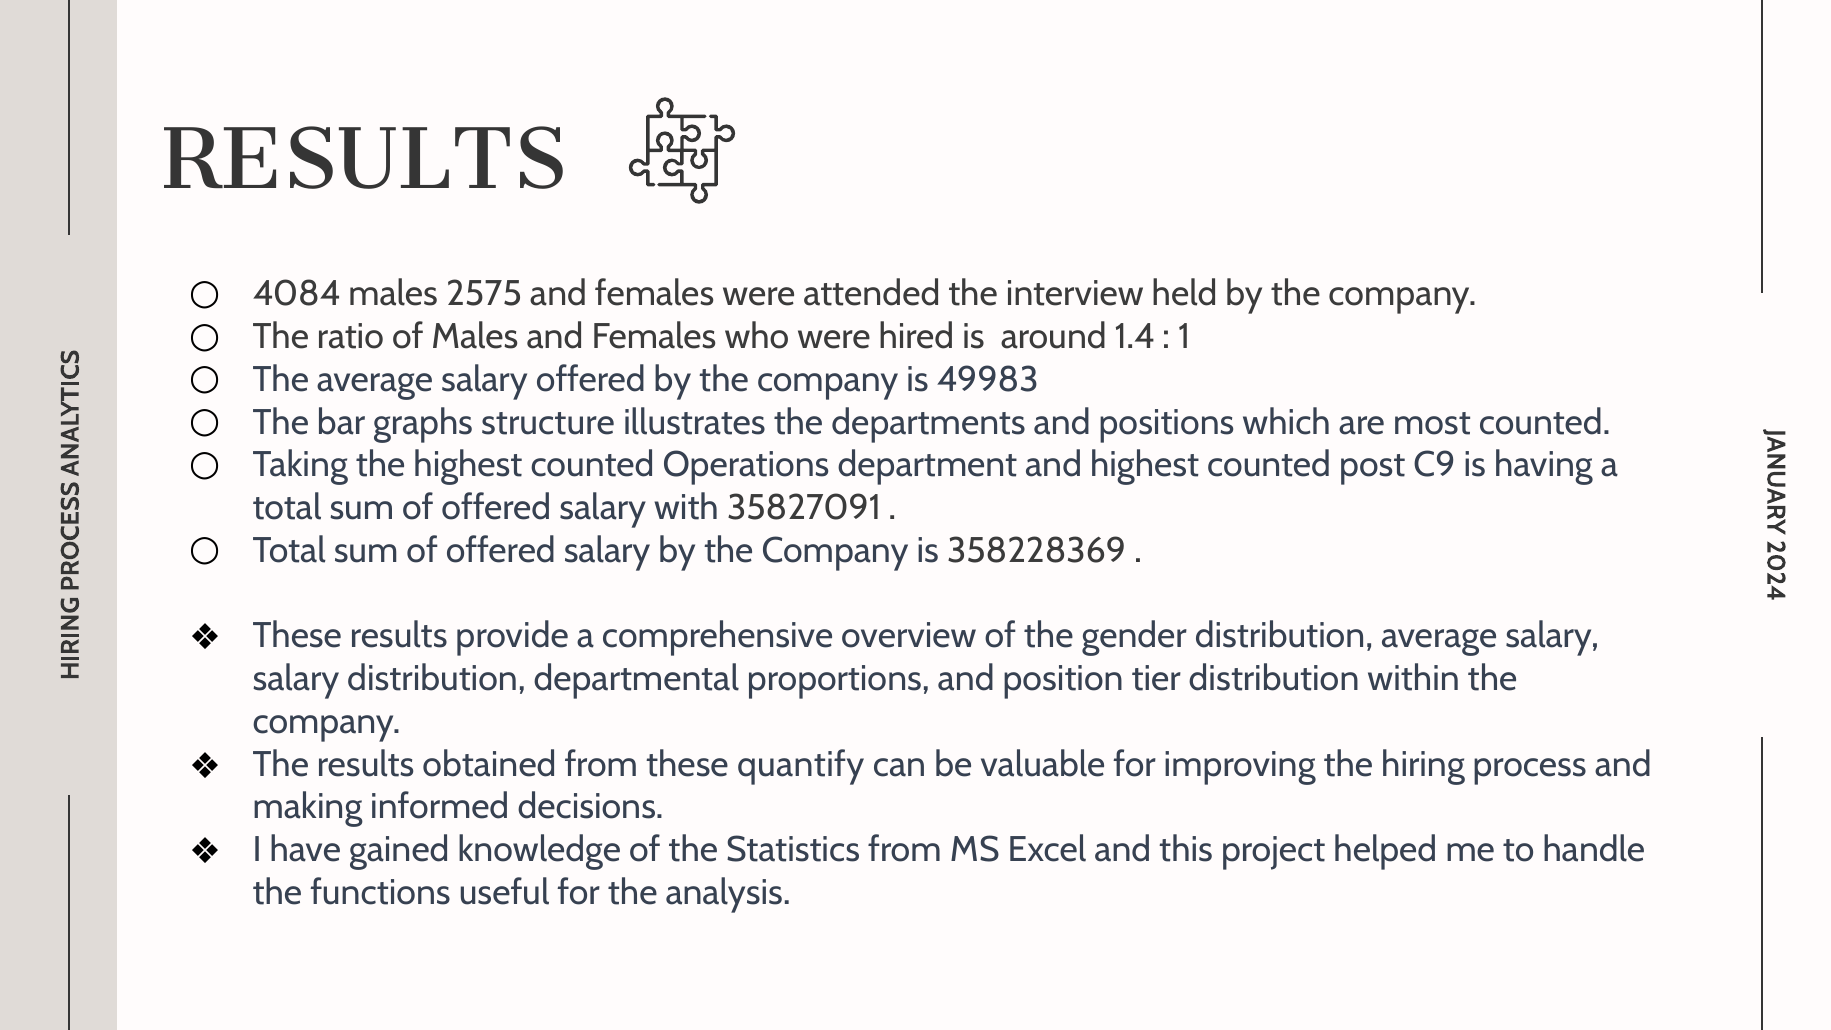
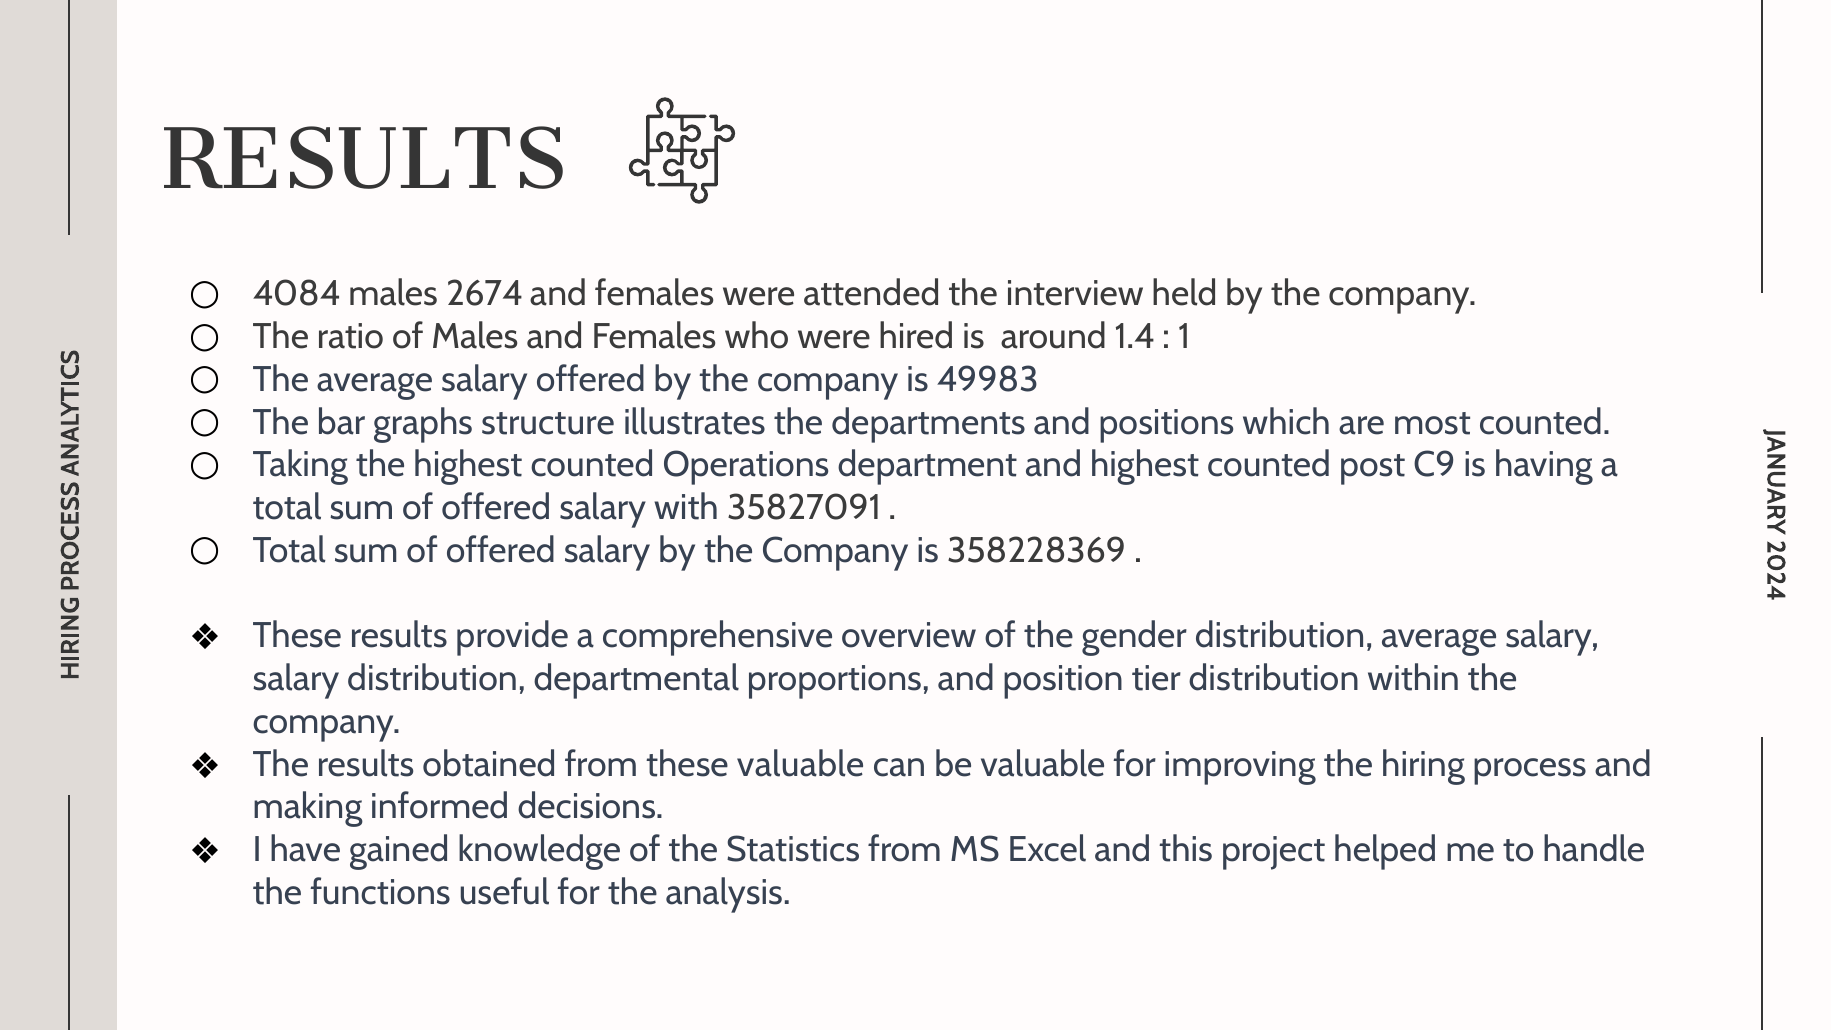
2575: 2575 -> 2674 (484, 294)
these quantify: quantify -> valuable (801, 764)
